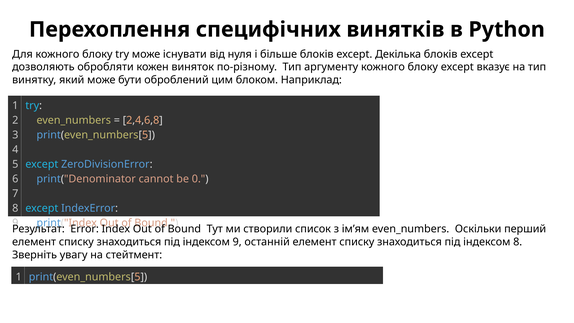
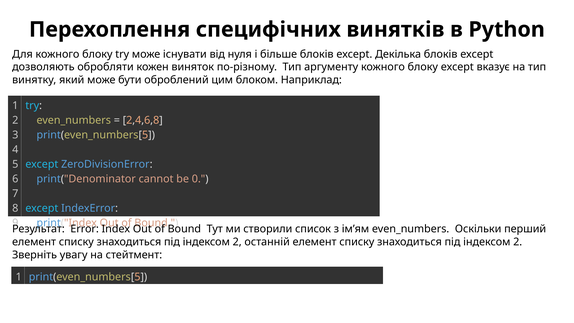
9: 9 -> 2 (237, 242)
8: 8 -> 2 (518, 242)
